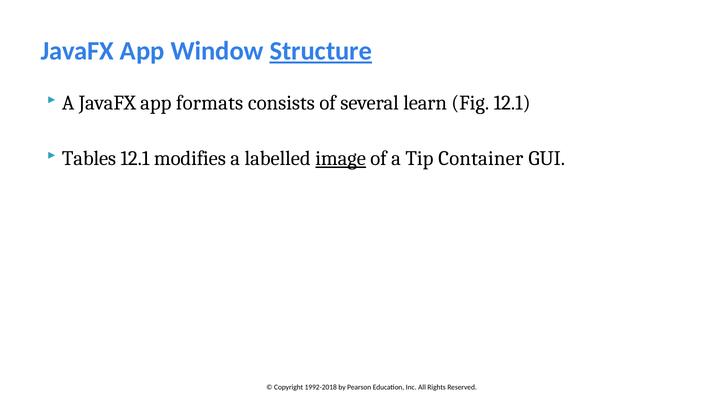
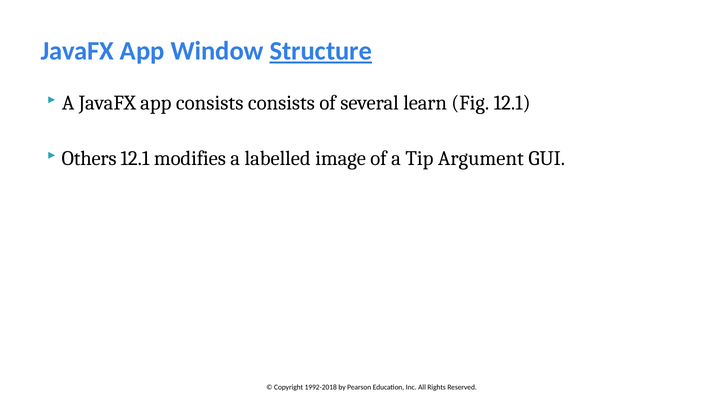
app formats: formats -> consists (210, 103)
Tables: Tables -> Others (89, 158)
image underline: present -> none (341, 158)
Container: Container -> Argument (481, 158)
